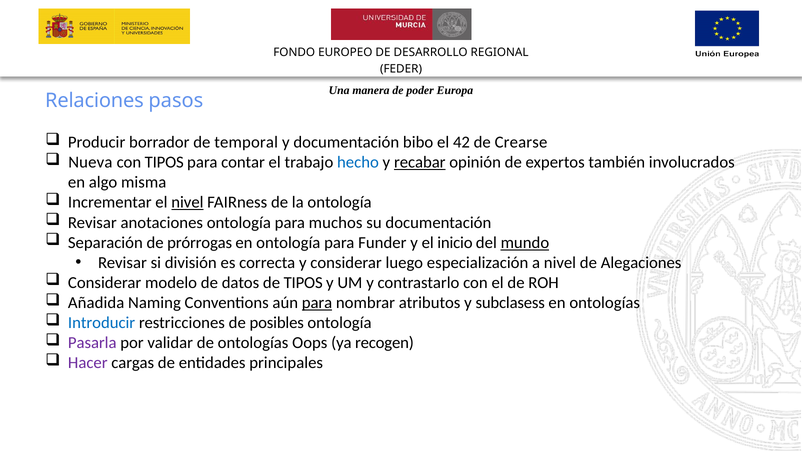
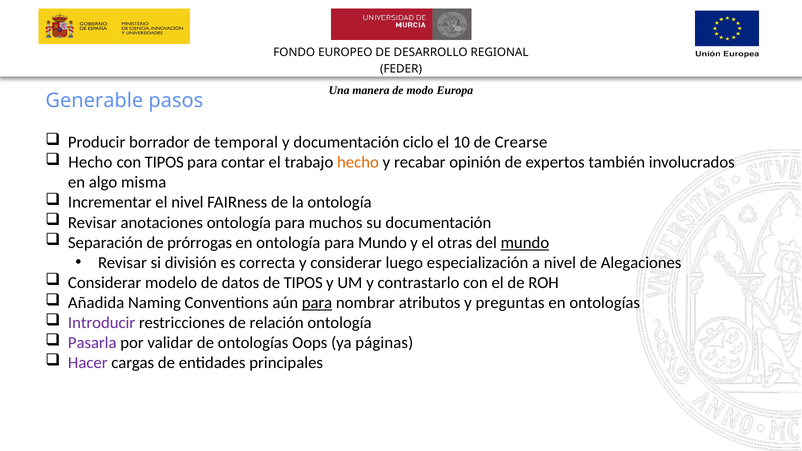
poder: poder -> modo (420, 90)
Relaciones: Relaciones -> Generable (94, 100)
bibo: bibo -> ciclo (418, 142)
42: 42 -> 10 (461, 142)
Nueva: Nueva -> Hecho (90, 162)
hecho colour: blue -> orange (358, 162)
recabar underline: present -> none (420, 162)
nivel underline: present -> none (187, 203)
para Funder: Funder -> Mundo (382, 243)
inicio: inicio -> otras (455, 243)
subclasess: subclasess -> preguntas (510, 303)
Introducir colour: blue -> purple (102, 323)
posibles: posibles -> relación (277, 323)
recogen: recogen -> páginas (384, 343)
